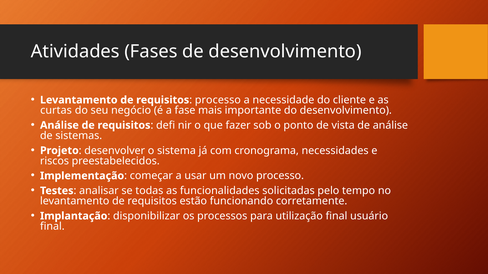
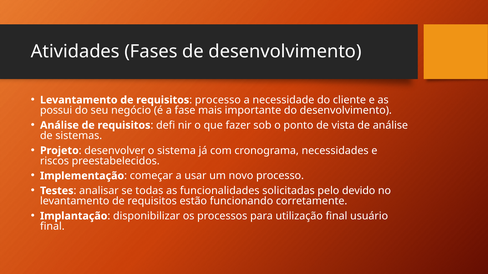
curtas: curtas -> possui (56, 111)
tempo: tempo -> devido (359, 191)
